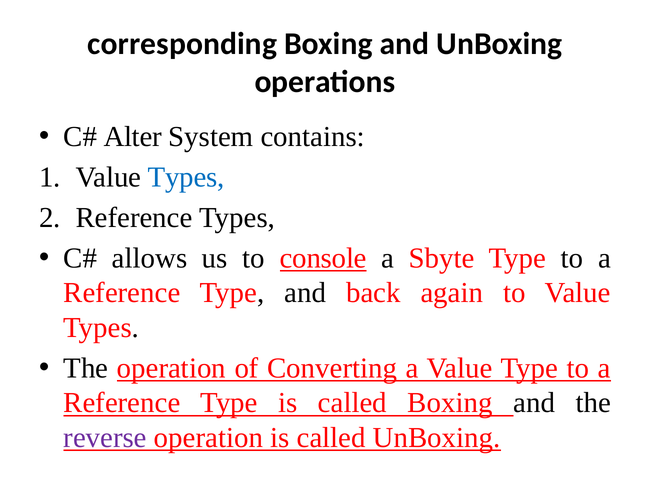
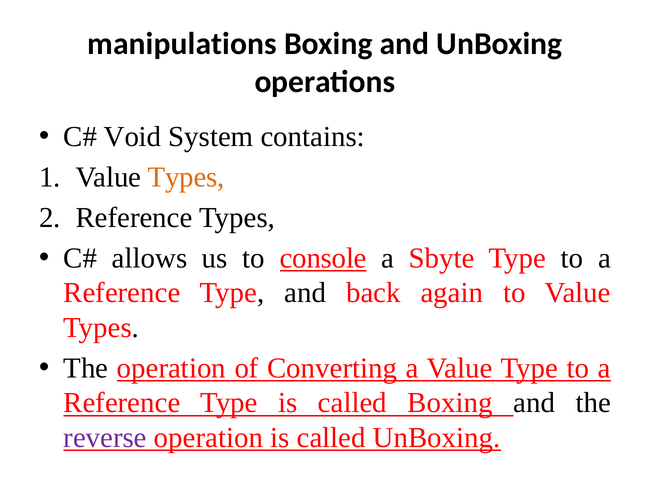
corresponding: corresponding -> manipulations (182, 44)
Alter: Alter -> Void (132, 136)
Types colour: blue -> orange (186, 177)
